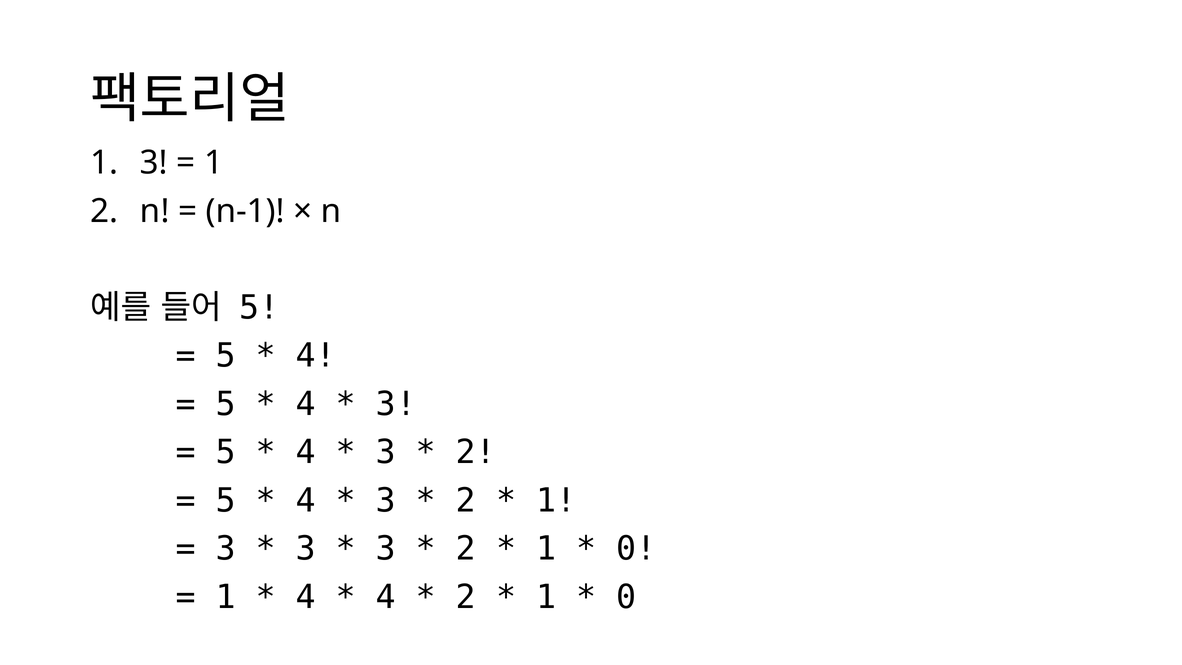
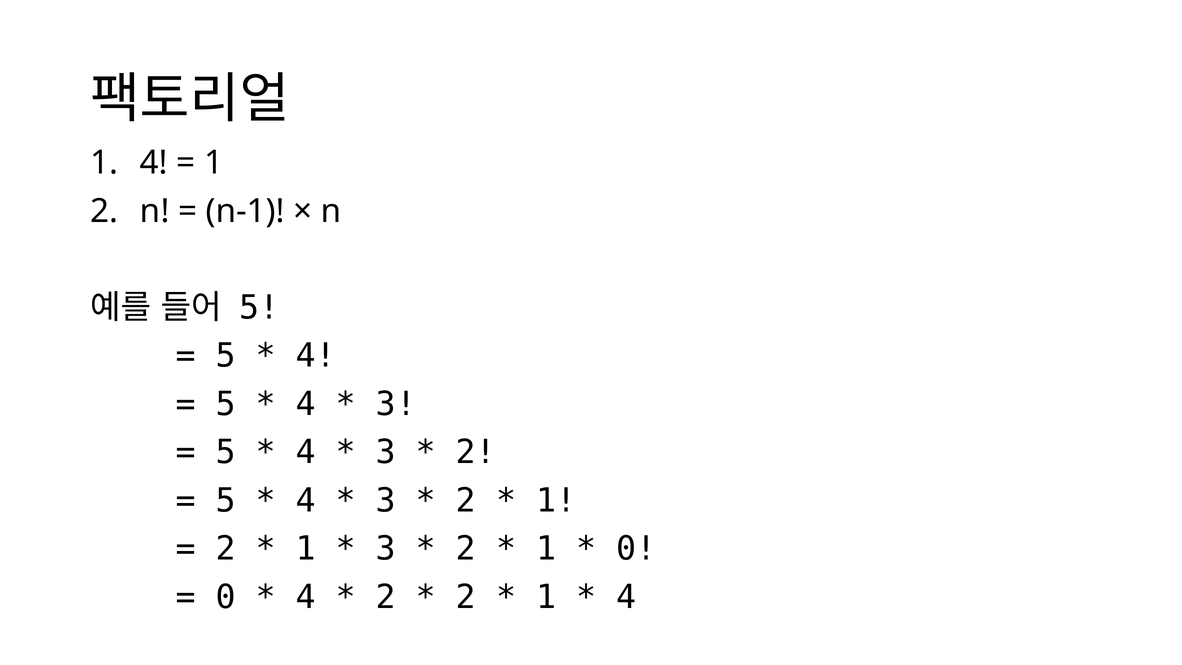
1 3: 3 -> 4 (154, 163)
3: 3 -> 2 (226, 549)
3: 3 -> 1 (306, 549)
1: 1 -> 0 (226, 597)
4: 4 -> 2 (386, 597)
0: 0 -> 4 (626, 597)
